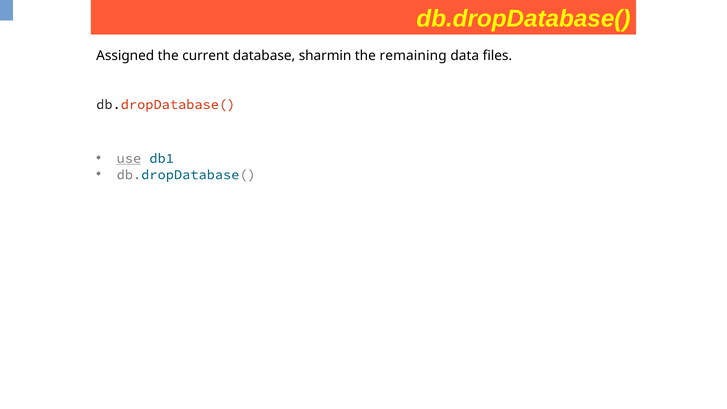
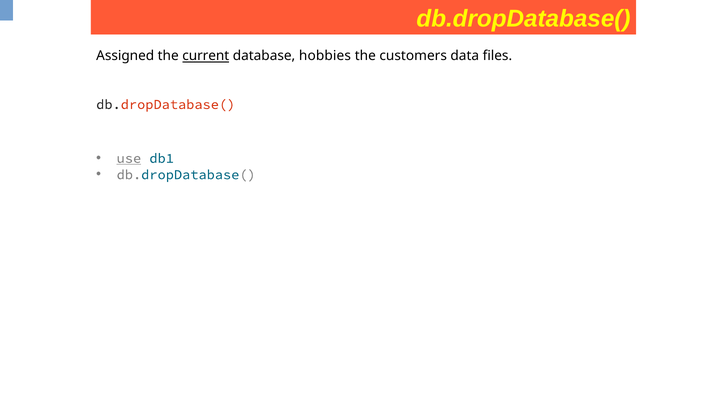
current underline: none -> present (206, 56)
sharmin: sharmin -> hobbies (325, 56)
remaining: remaining -> customers (413, 56)
